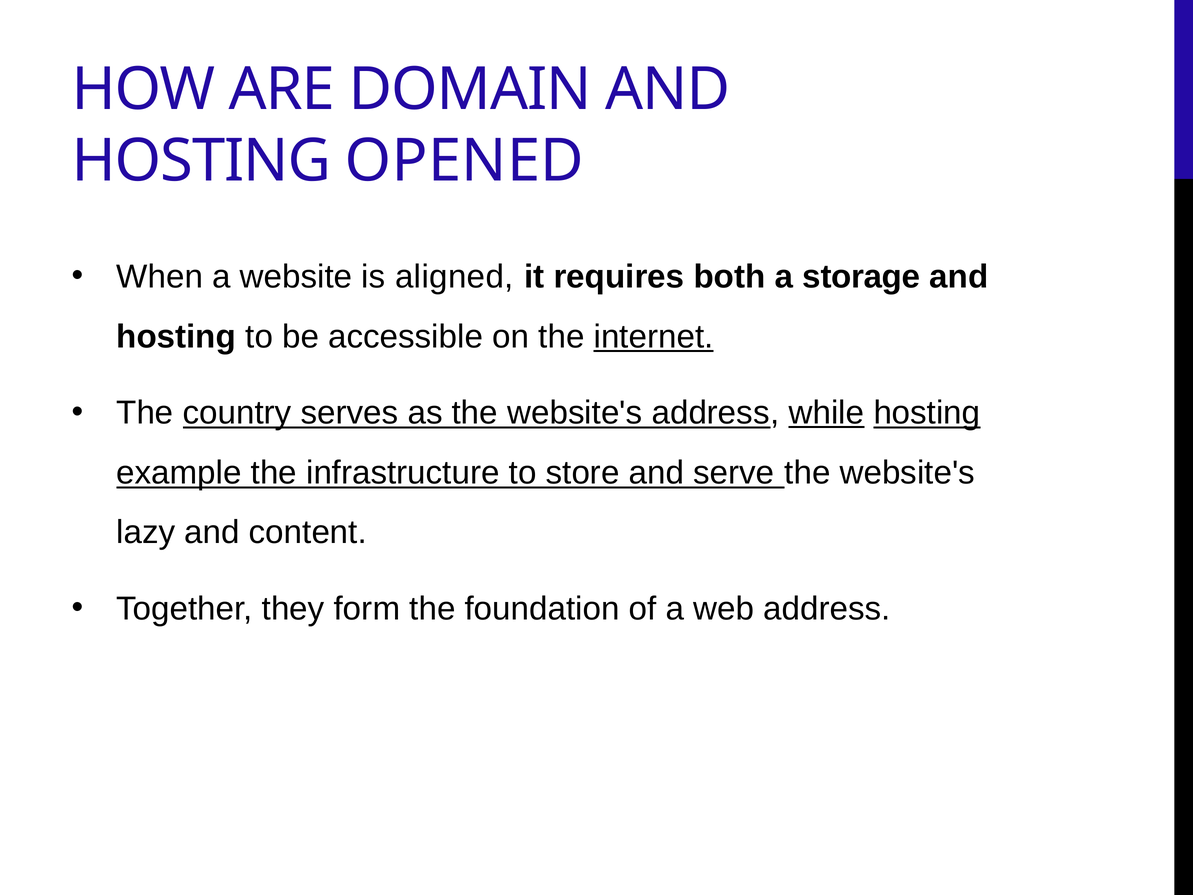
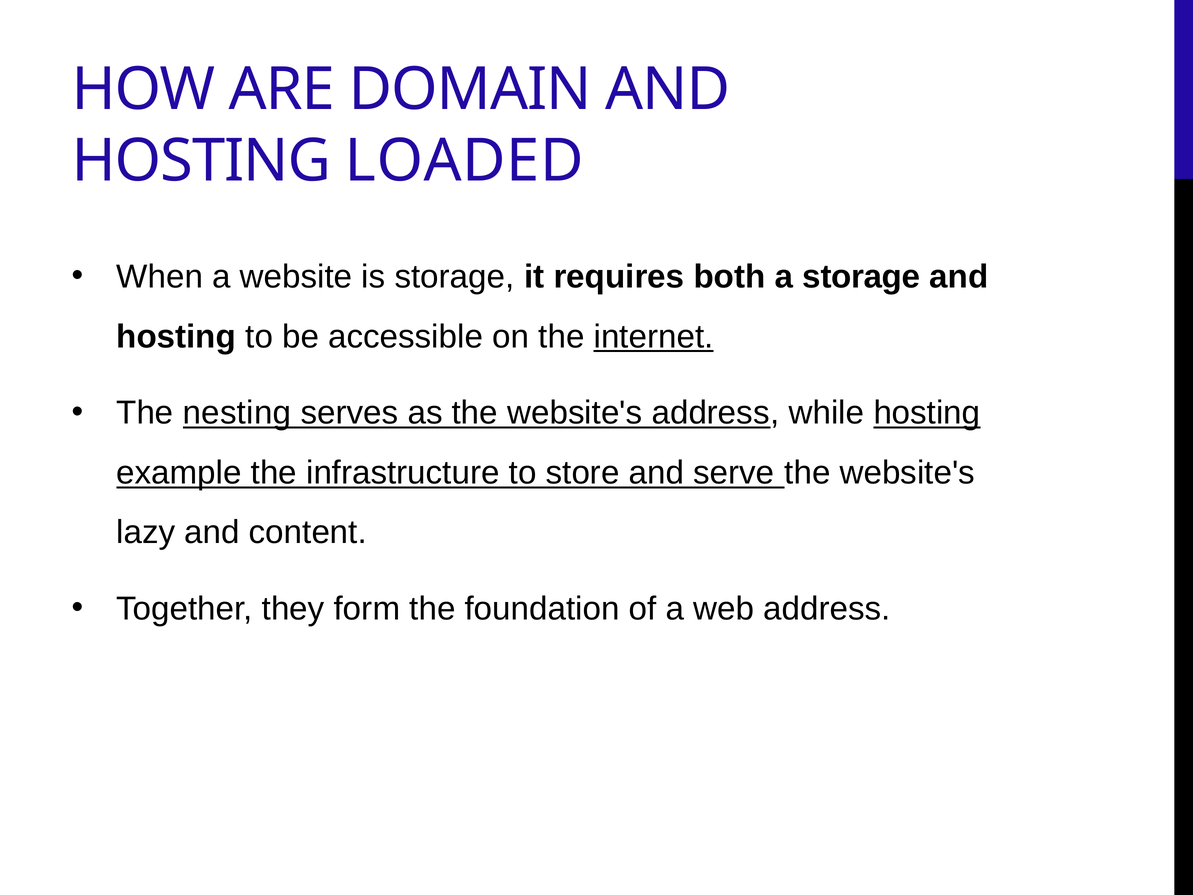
OPENED: OPENED -> LOADED (464, 161)
is aligned: aligned -> storage (455, 277)
country: country -> nesting (237, 413)
while underline: present -> none (826, 413)
